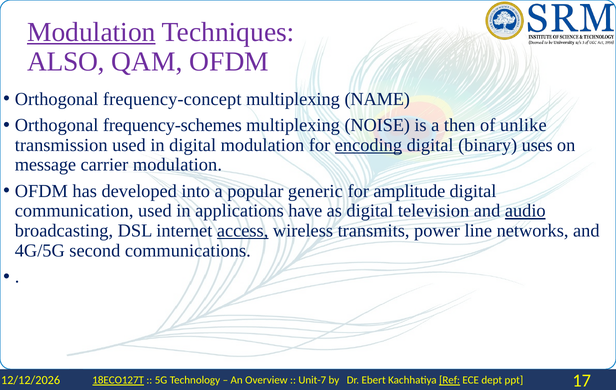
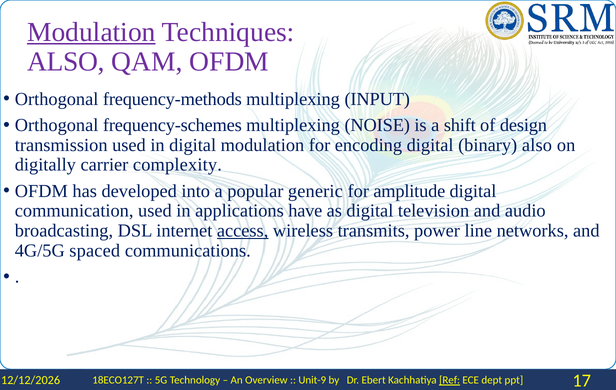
frequency-concept: frequency-concept -> frequency-methods (172, 99)
NAME: NAME -> INPUT (377, 99)
then: then -> shift (460, 125)
unlike: unlike -> design (524, 125)
encoding underline: present -> none (368, 145)
binary uses: uses -> also (537, 145)
message: message -> digitally (45, 165)
carrier modulation: modulation -> complexity (177, 165)
audio underline: present -> none (525, 211)
second: second -> spaced (95, 251)
18ECO127T underline: present -> none (118, 381)
Unit-7: Unit-7 -> Unit-9 (312, 381)
